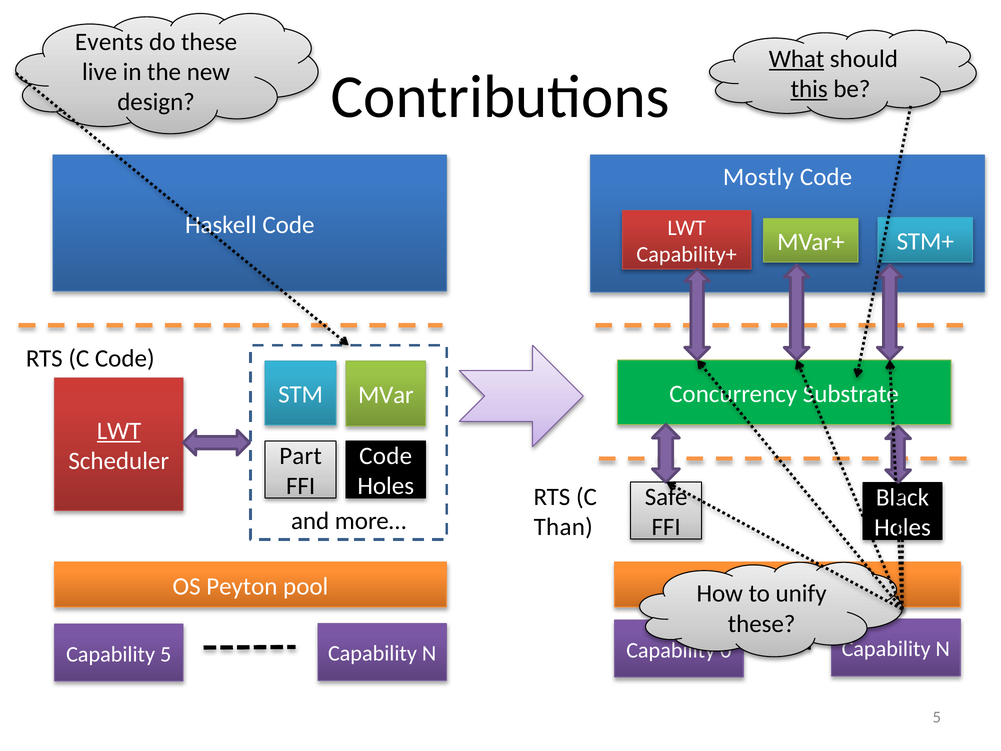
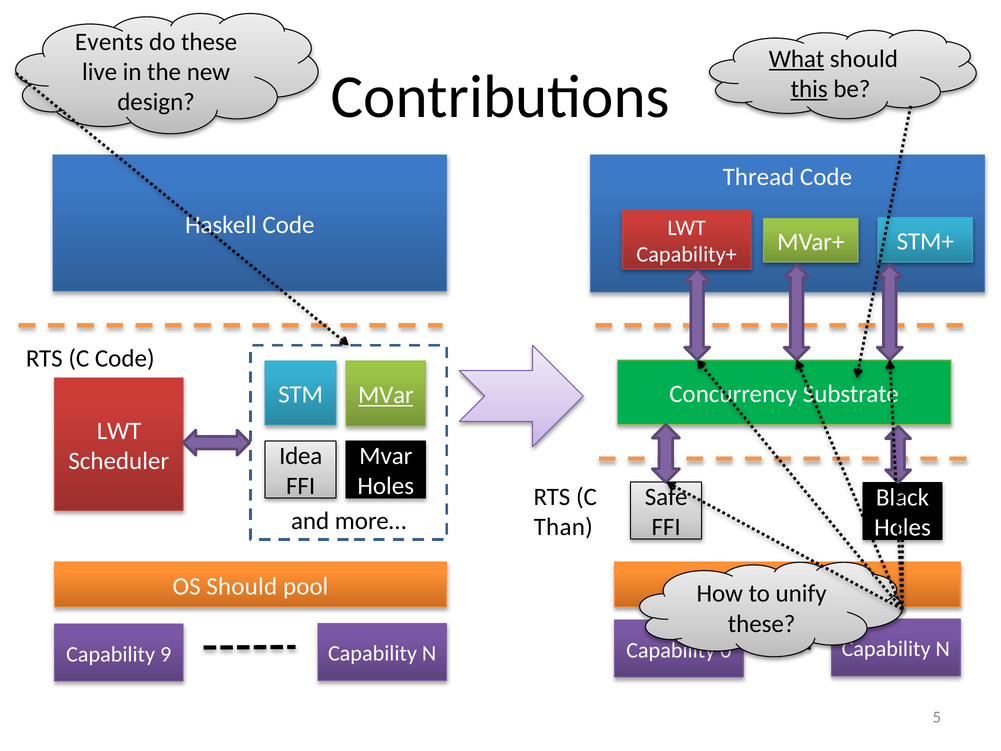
Mostly: Mostly -> Thread (759, 177)
MVar underline: none -> present (386, 395)
LWT underline: present -> none (119, 431)
Part: Part -> Idea (301, 456)
Code: Code -> Mvar (386, 456)
OS Peyton: Peyton -> Should (242, 586)
Capability 5: 5 -> 9 (166, 654)
